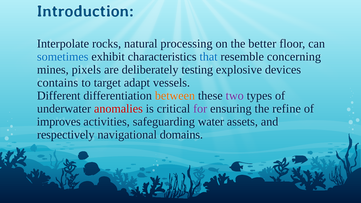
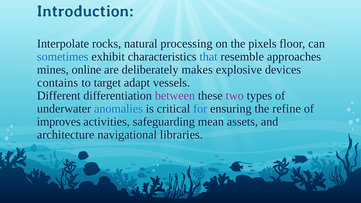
better: better -> pixels (262, 44)
concerning: concerning -> approaches (294, 57)
pixels: pixels -> online (86, 70)
testing: testing -> makes (197, 70)
between colour: orange -> purple (175, 96)
anomalies colour: red -> blue (118, 109)
for colour: purple -> blue (200, 109)
water: water -> mean (211, 122)
respectively: respectively -> architecture (66, 135)
domains: domains -> libraries (181, 135)
